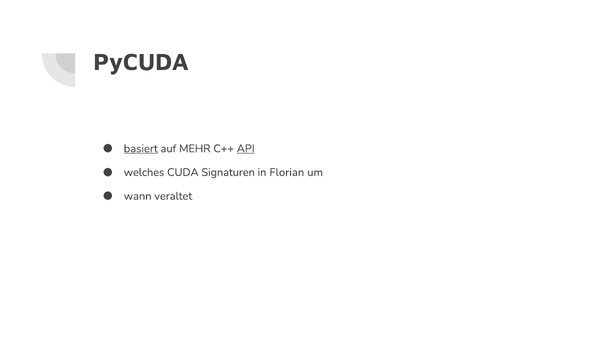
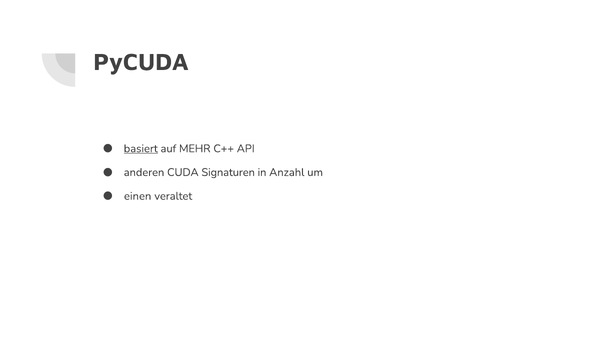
API underline: present -> none (246, 148)
welches: welches -> anderen (144, 172)
Florian: Florian -> Anzahl (287, 172)
wann: wann -> einen (138, 196)
